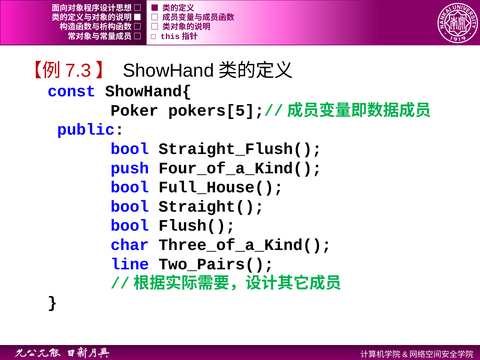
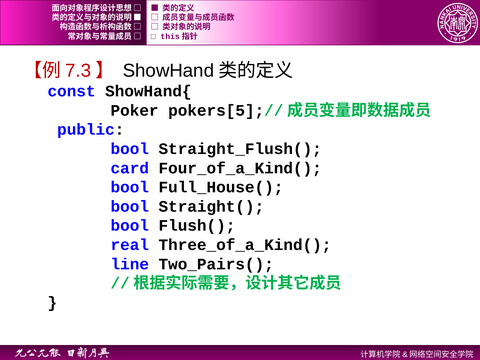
push: push -> card (130, 168)
char: char -> real (130, 245)
